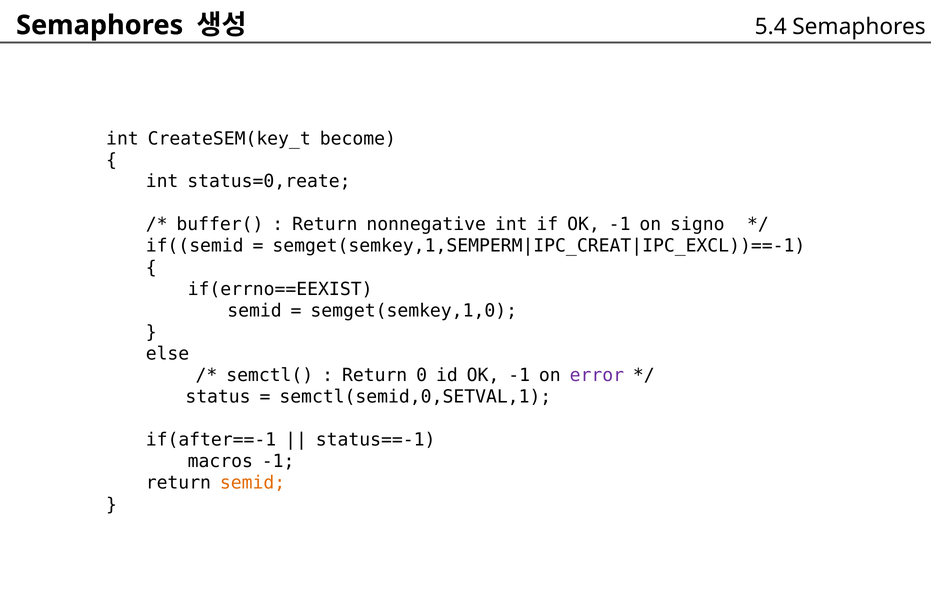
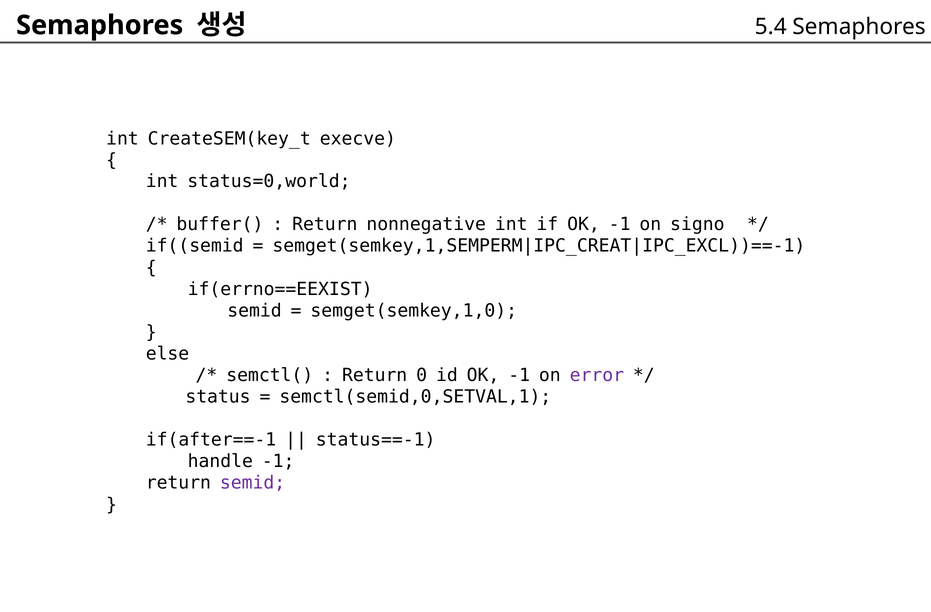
become: become -> execve (358, 139)
status=0,reate: status=0,reate -> status=0,world (269, 181)
macros: macros -> handle (220, 461)
semid colour: orange -> purple (253, 482)
